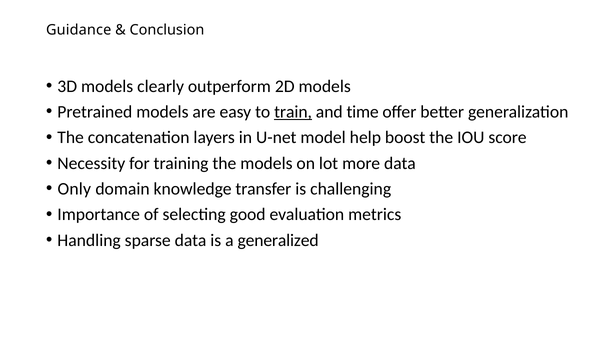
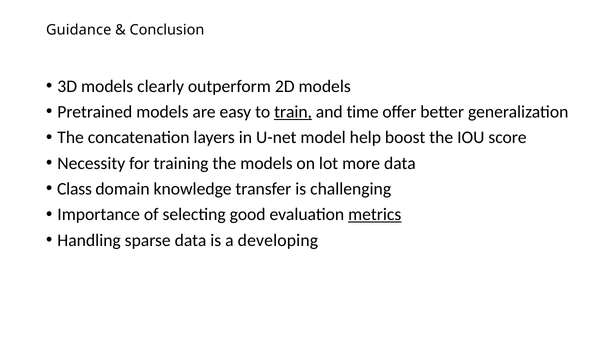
Only: Only -> Class (74, 189)
metrics underline: none -> present (375, 214)
generalized: generalized -> developing (278, 240)
